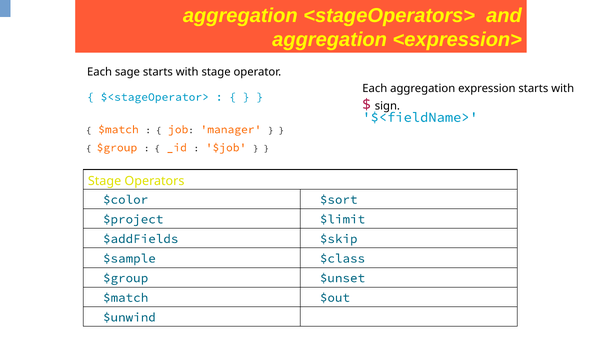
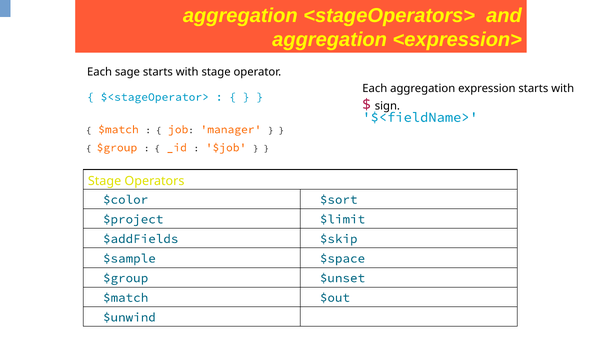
$class: $class -> $space (342, 258)
